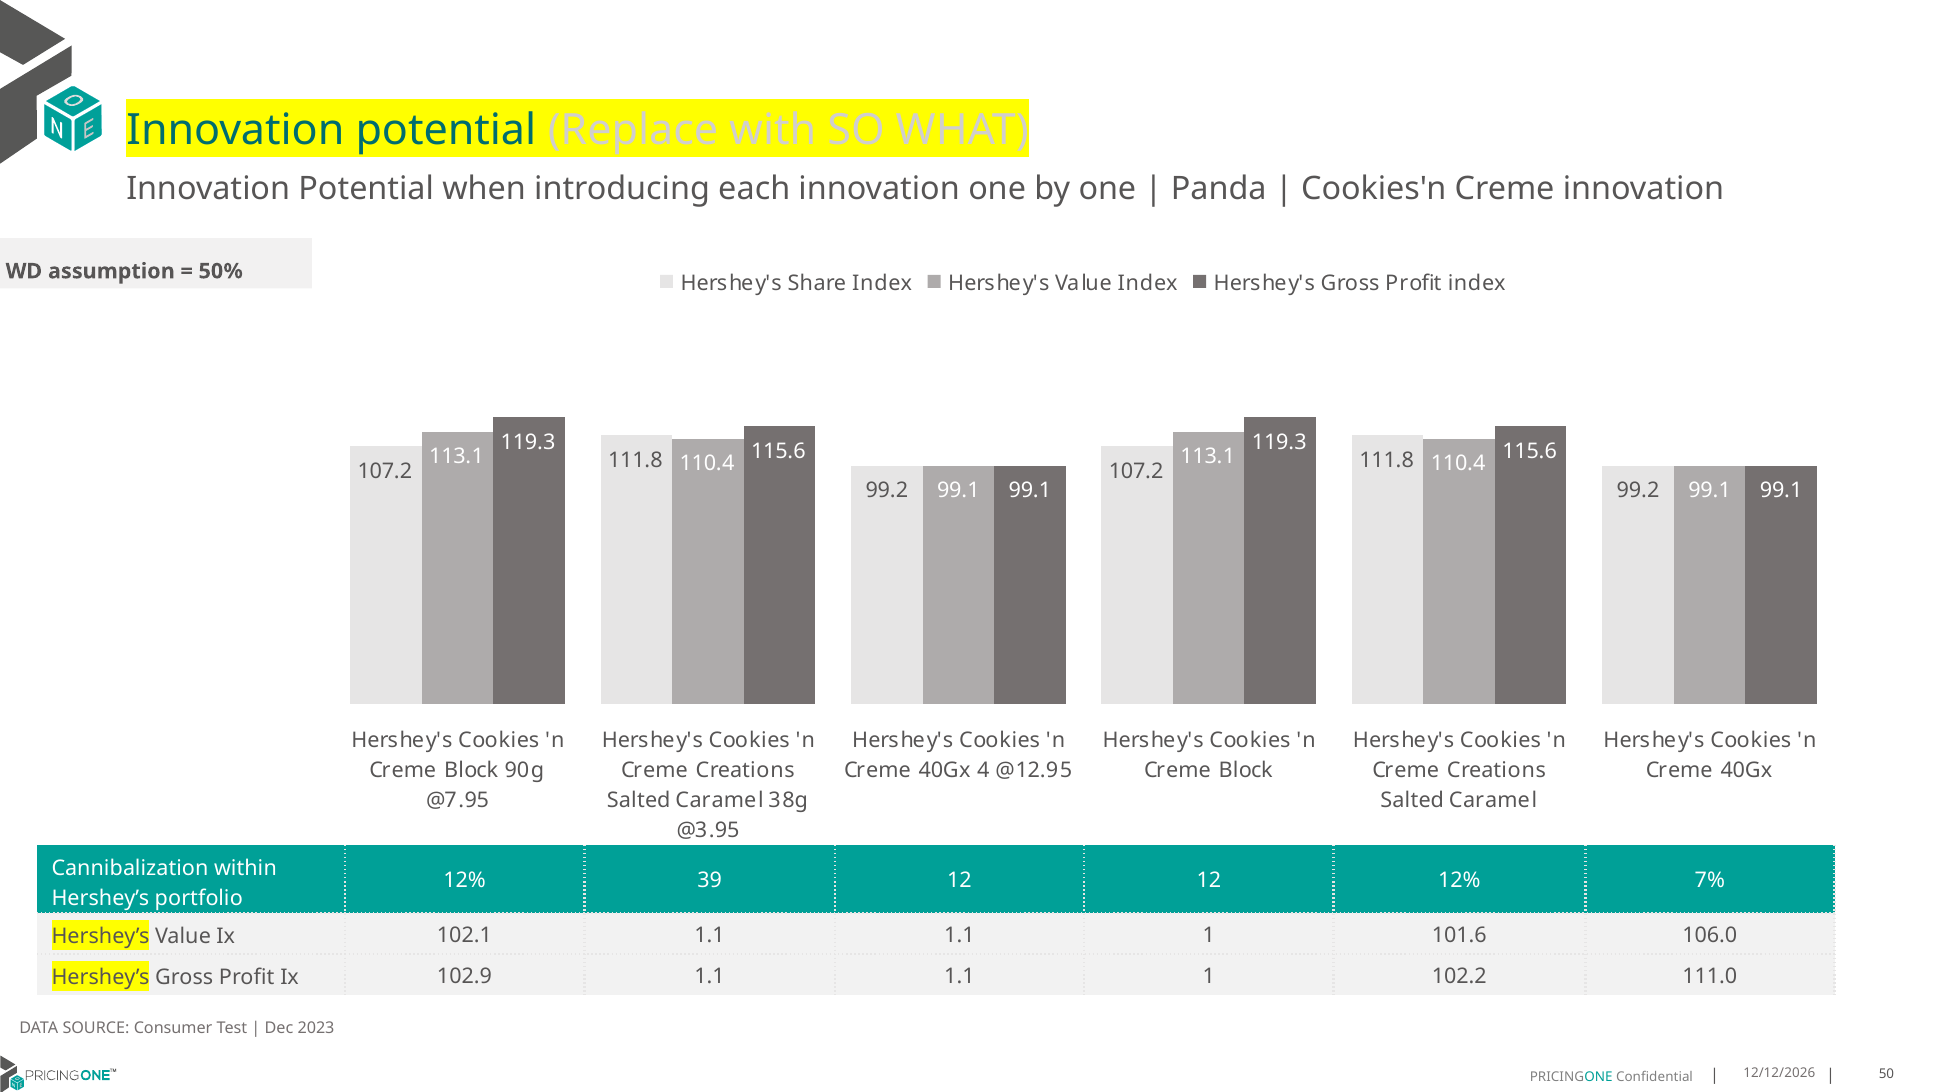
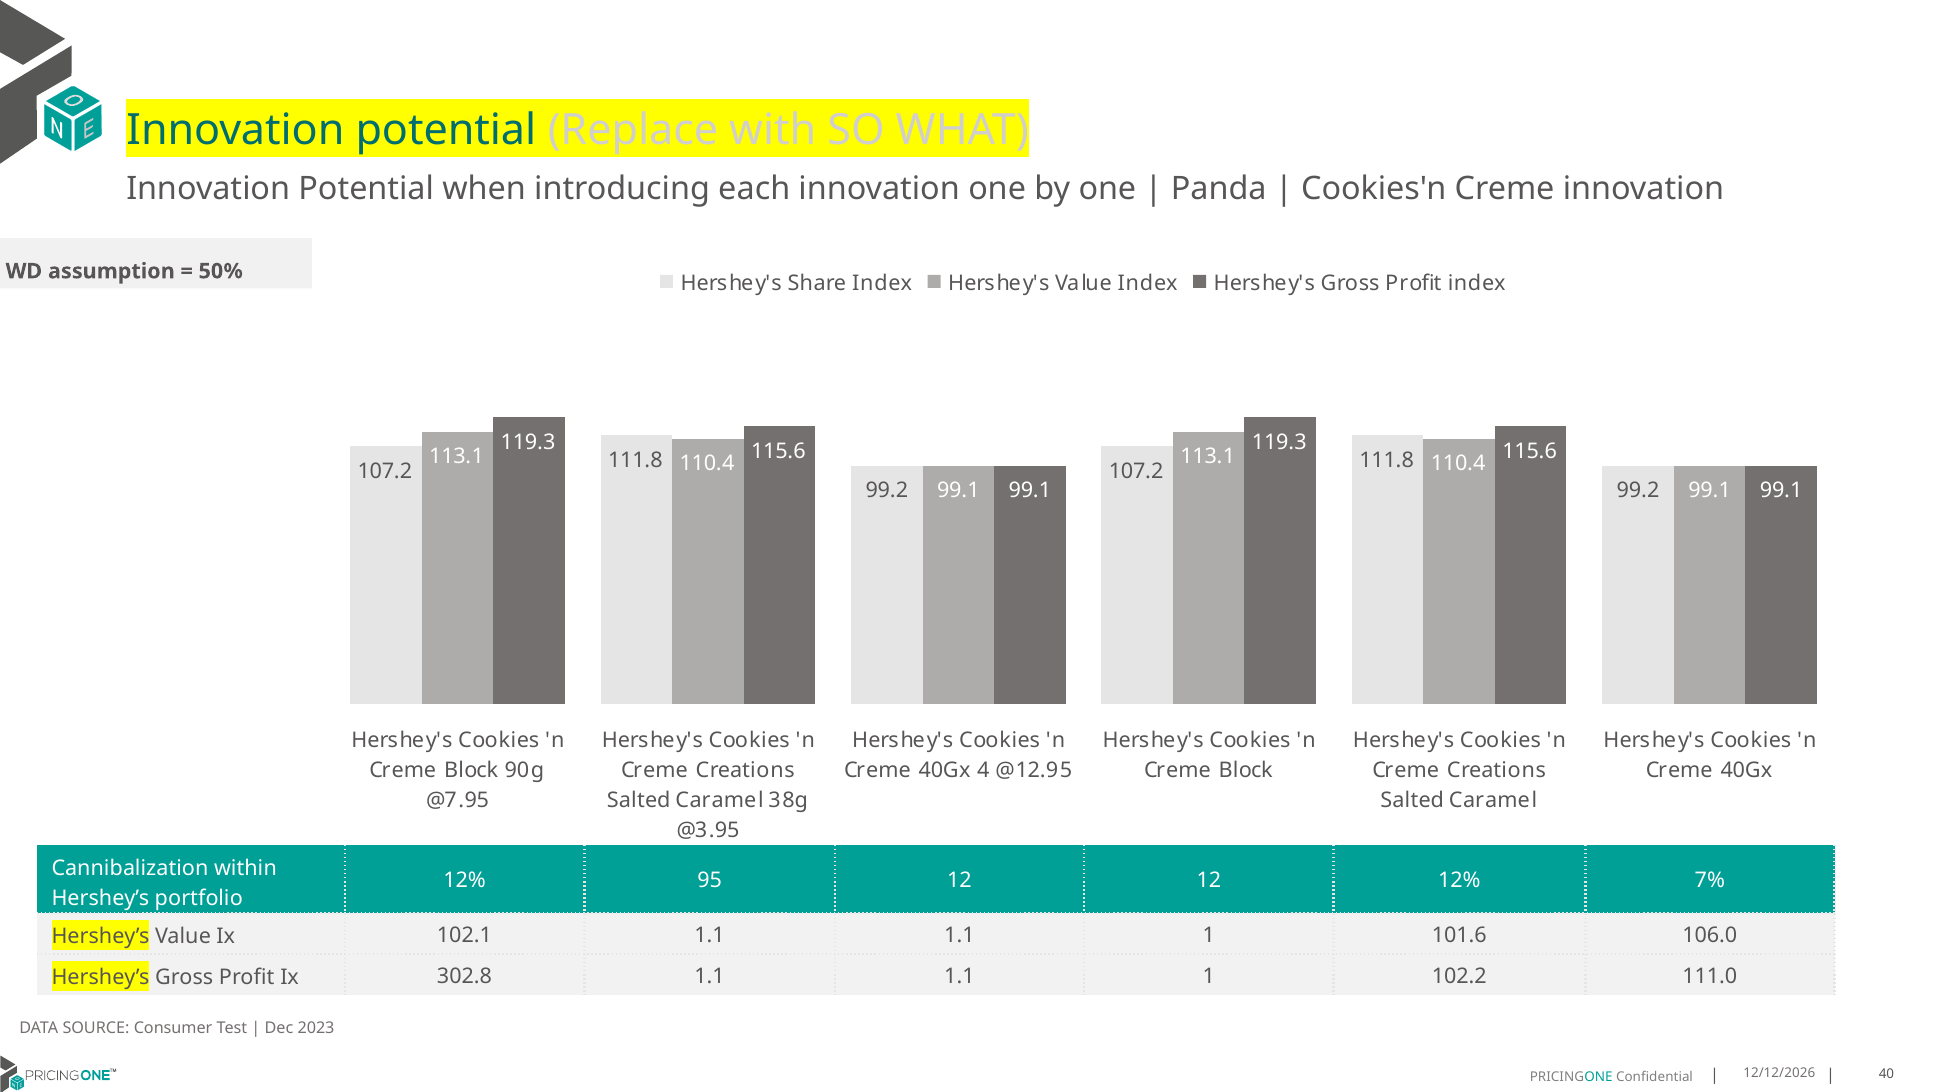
39: 39 -> 95 (710, 881)
102.9: 102.9 -> 302.8 (464, 977)
50: 50 -> 40 (1886, 1074)
